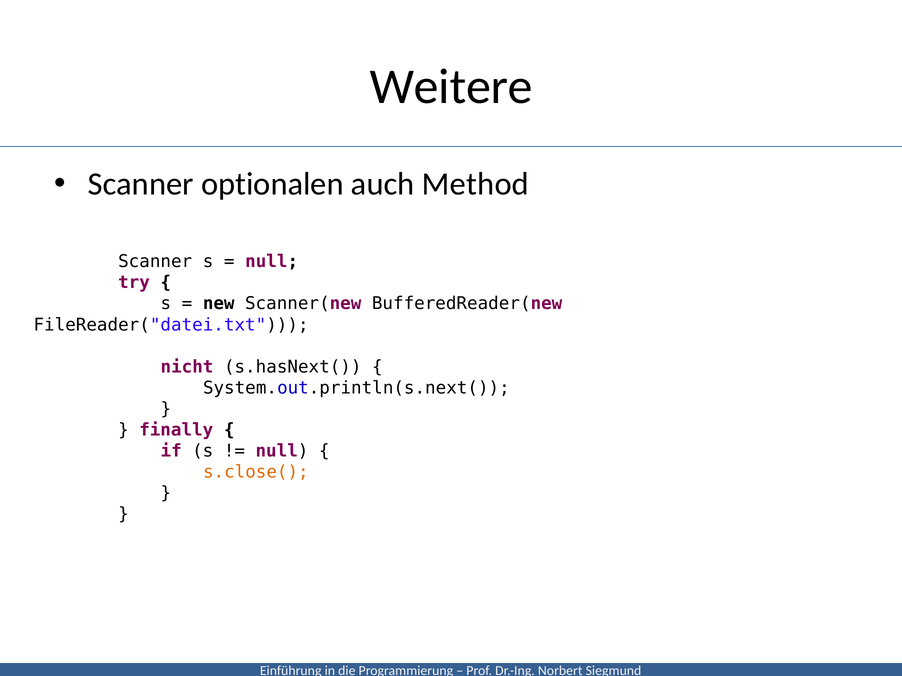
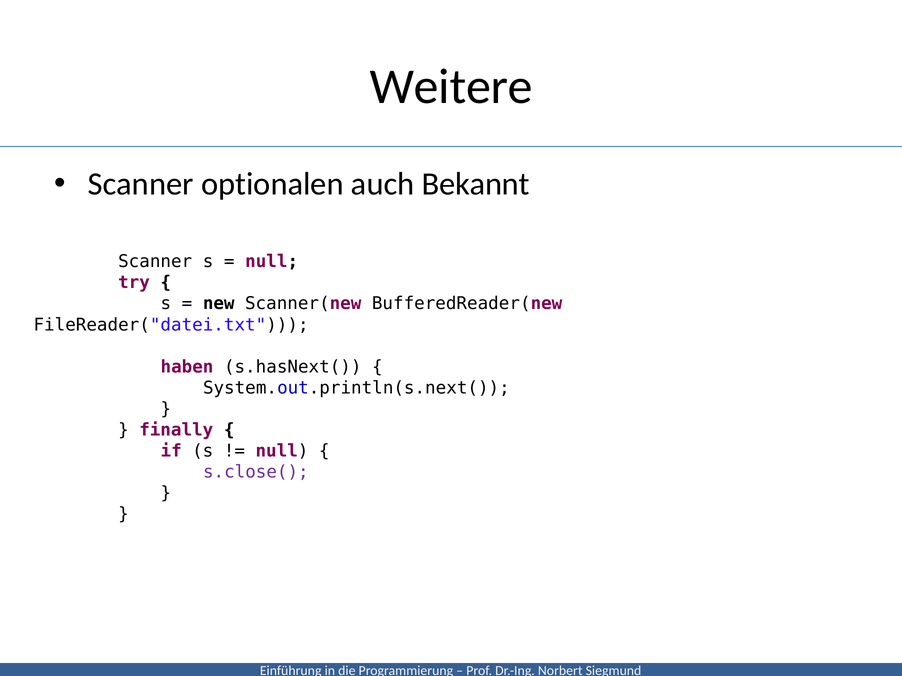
Method: Method -> Bekannt (476, 184)
nicht: nicht -> haben (187, 367)
s.close( colour: orange -> purple (256, 472)
